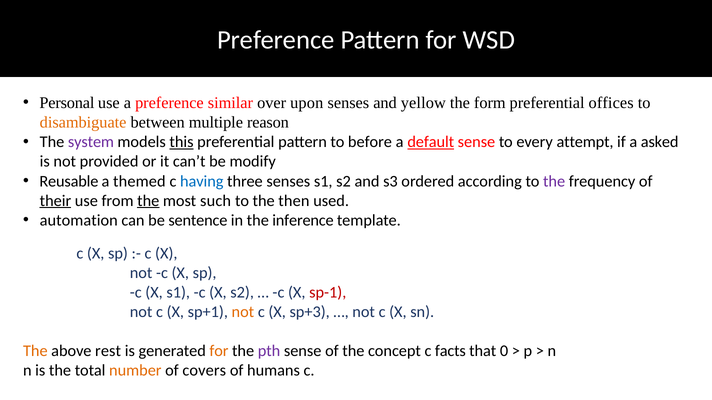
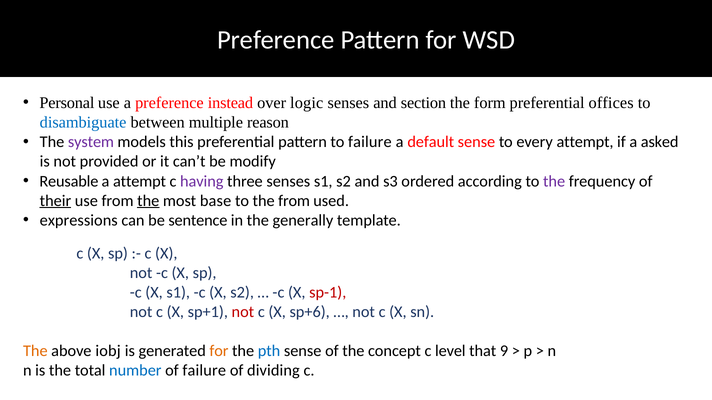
similar: similar -> instead (230, 103)
upon: upon -> logic (307, 103)
yellow: yellow -> section (423, 103)
disambiguate colour: orange -> blue (83, 123)
this underline: present -> none (182, 142)
to before: before -> failure (370, 142)
default underline: present -> none (431, 142)
a themed: themed -> attempt (140, 181)
having colour: blue -> purple (202, 181)
such: such -> base (216, 201)
the then: then -> from (294, 201)
automation: automation -> expressions (79, 221)
inference: inference -> generally (303, 221)
not colour: orange -> red (243, 312)
sp+3: sp+3 -> sp+6 (310, 312)
rest: rest -> iobj (108, 351)
pth colour: purple -> blue (269, 351)
facts: facts -> level (450, 351)
0: 0 -> 9 (504, 351)
number colour: orange -> blue (135, 371)
of covers: covers -> failure (204, 371)
humans: humans -> dividing (273, 371)
